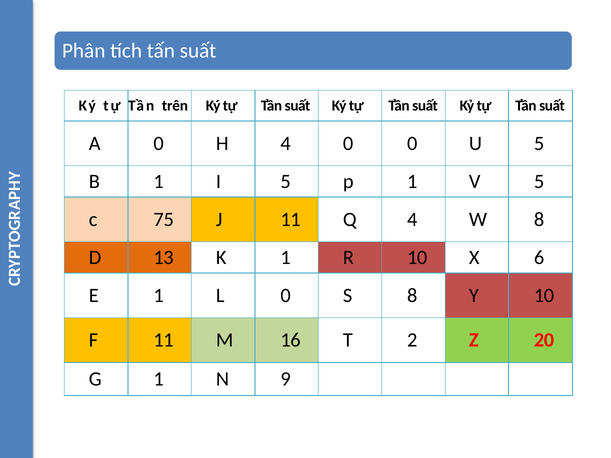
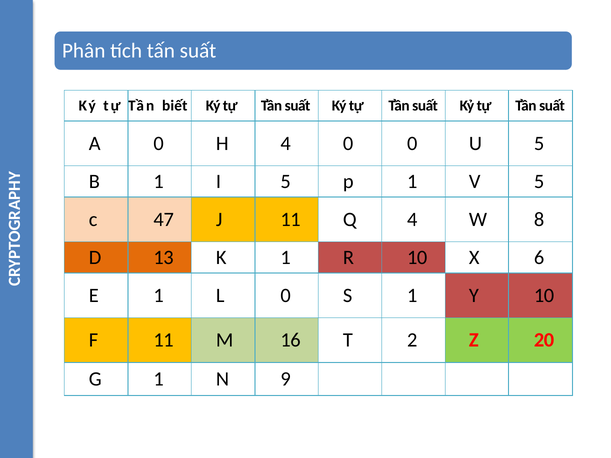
trên: trên -> biết (175, 106)
75: 75 -> 47 (164, 220)
S 8: 8 -> 1 (412, 296)
